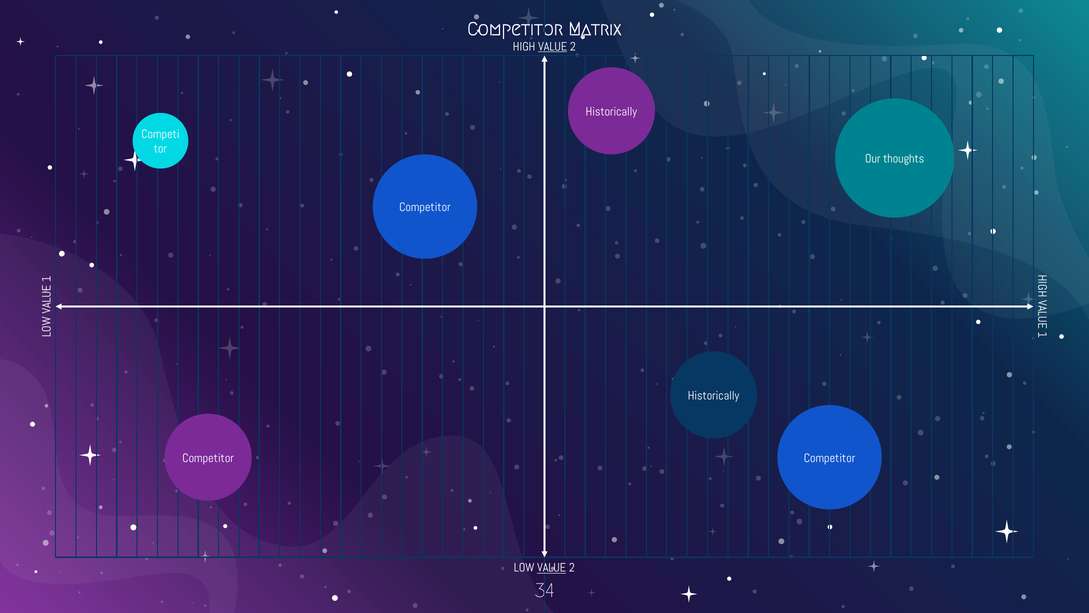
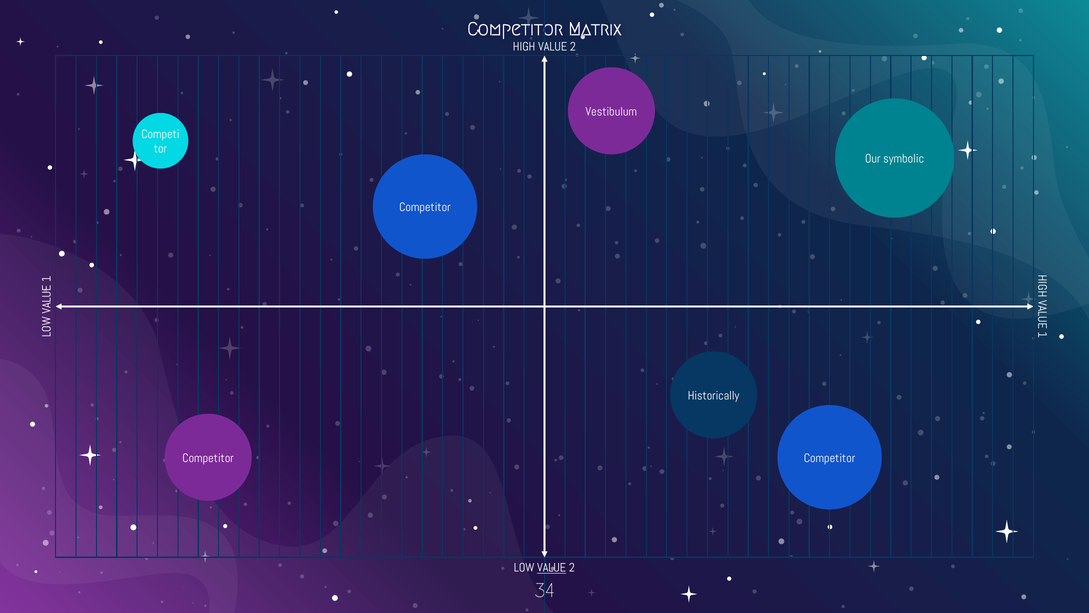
VALUE underline: present -> none (553, 47)
Historically: Historically -> Vestibulum (611, 112)
thoughts: thoughts -> symbolic (904, 159)
